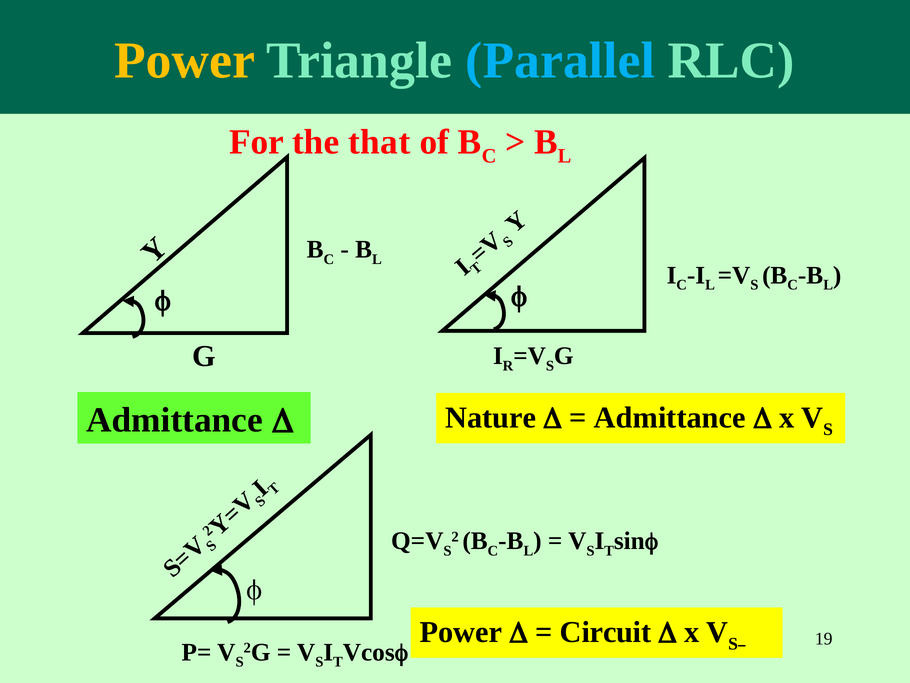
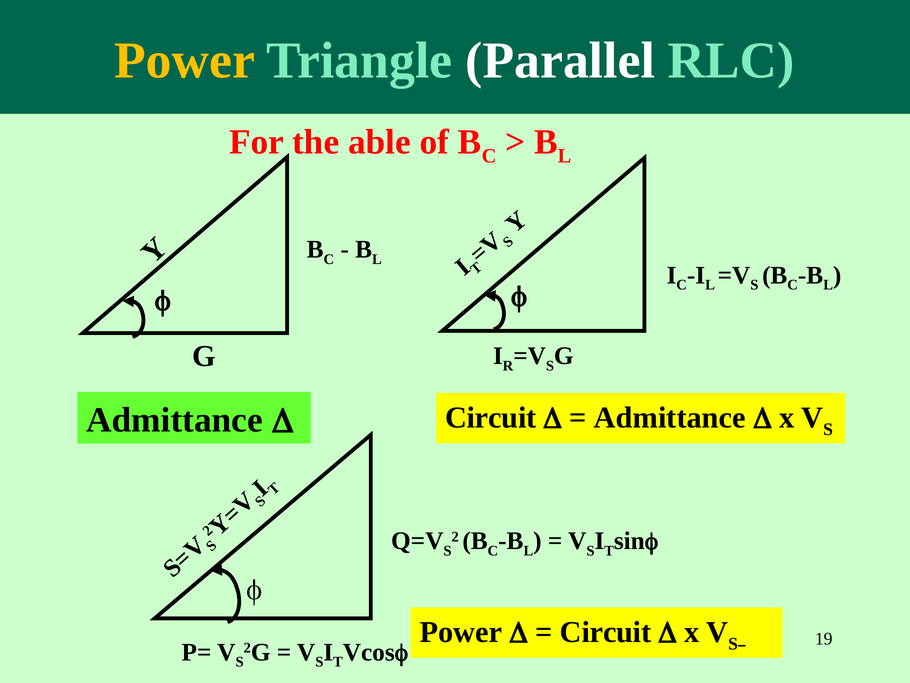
Parallel colour: light blue -> white (560, 61)
that: that -> able (379, 142)
Nature: Nature -> Circuit (491, 418)
